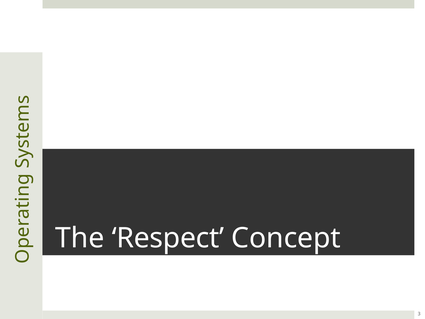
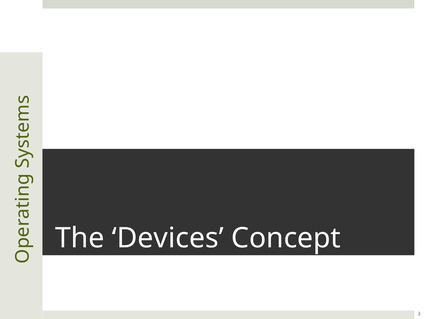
Respect: Respect -> Devices (168, 238)
